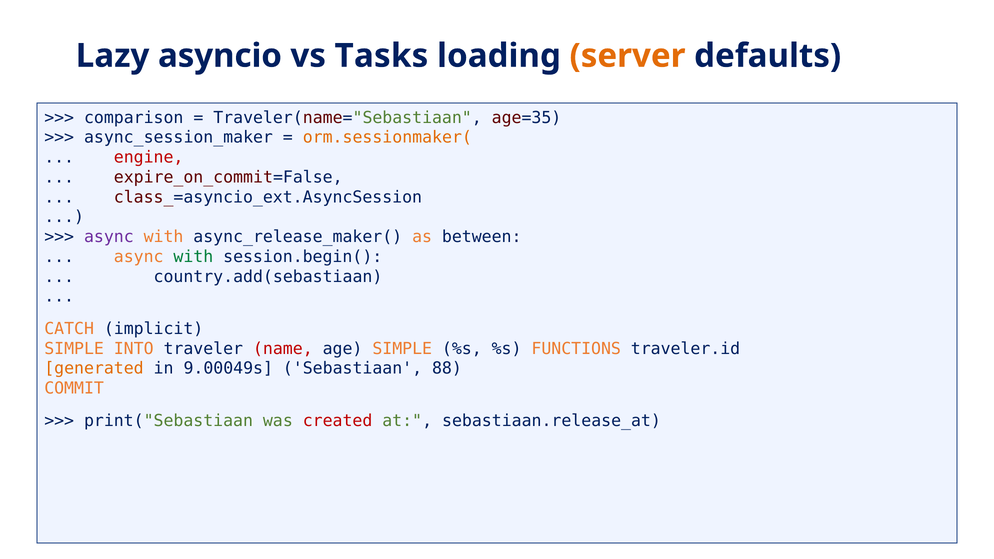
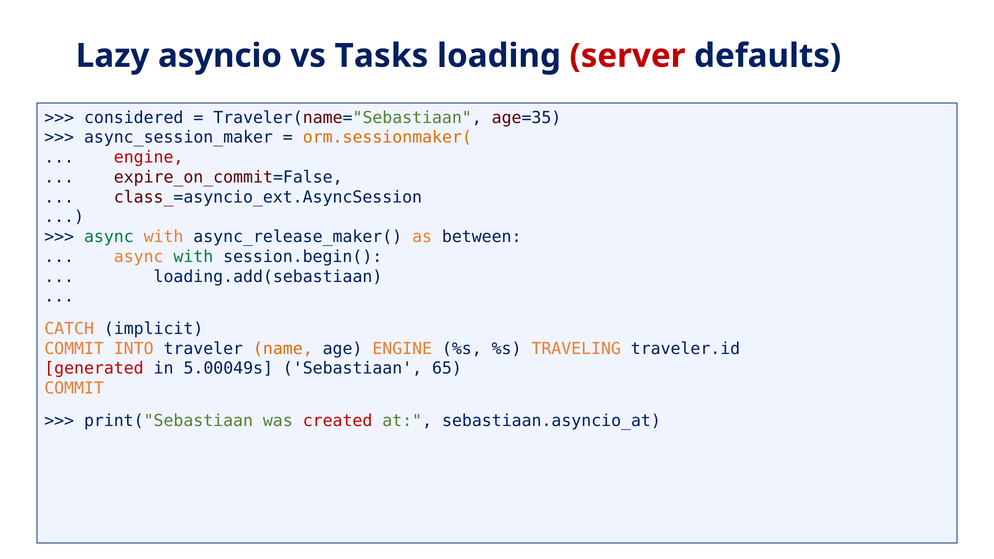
server colour: orange -> red (627, 56)
comparison: comparison -> considered (134, 118)
async colour: purple -> green (109, 237)
country.add(sebastiaan: country.add(sebastiaan -> loading.add(sebastiaan (268, 277)
SIMPLE: SIMPLE -> COMMIT (74, 349)
name colour: red -> orange (283, 349)
age SIMPLE: SIMPLE -> ENGINE (402, 349)
FUNCTIONS: FUNCTIONS -> TRAVELING (576, 349)
generated colour: orange -> red (94, 369)
9.00049s: 9.00049s -> 5.00049s (228, 369)
88: 88 -> 65 (447, 369)
sebastiaan.release_at: sebastiaan.release_at -> sebastiaan.asyncio_at (551, 421)
